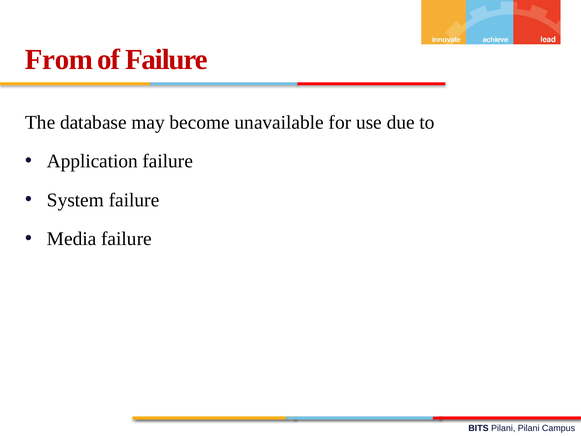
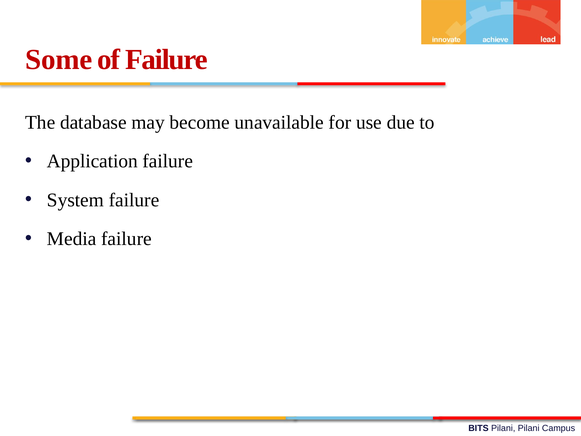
From: From -> Some (59, 60)
